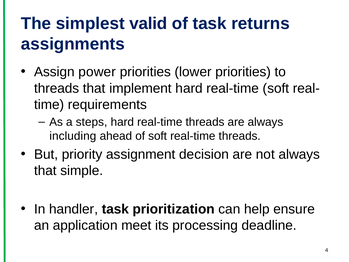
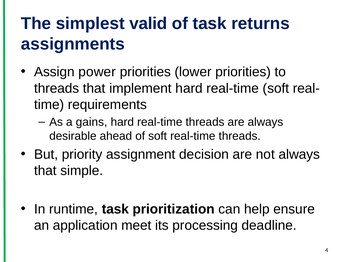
steps: steps -> gains (92, 122)
including: including -> desirable (73, 136)
handler: handler -> runtime (74, 209)
